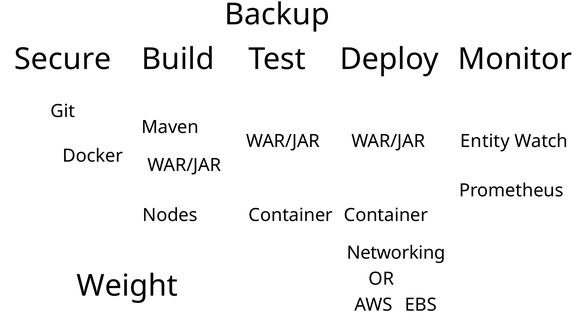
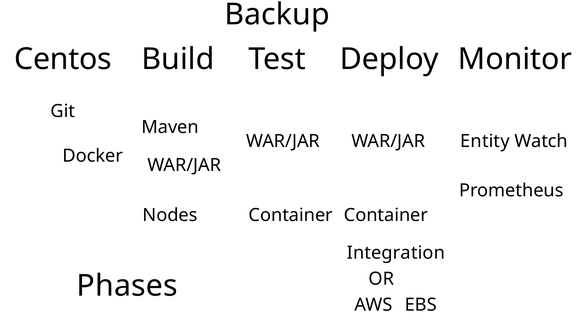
Secure: Secure -> Centos (63, 59)
Networking: Networking -> Integration (396, 253)
Weight: Weight -> Phases (127, 286)
